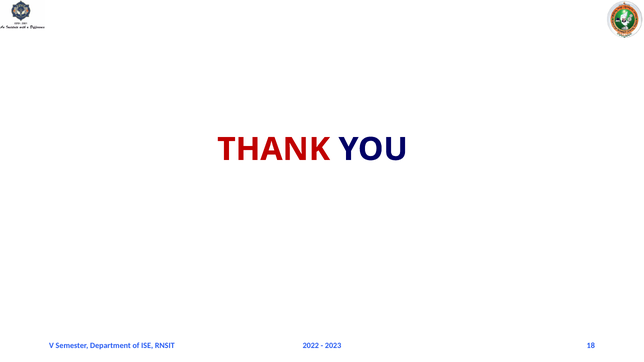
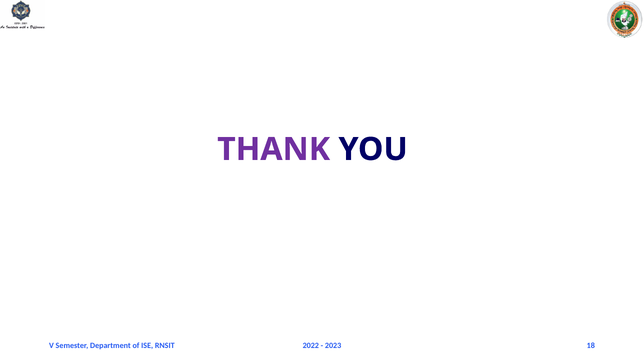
THANK colour: red -> purple (274, 149)
